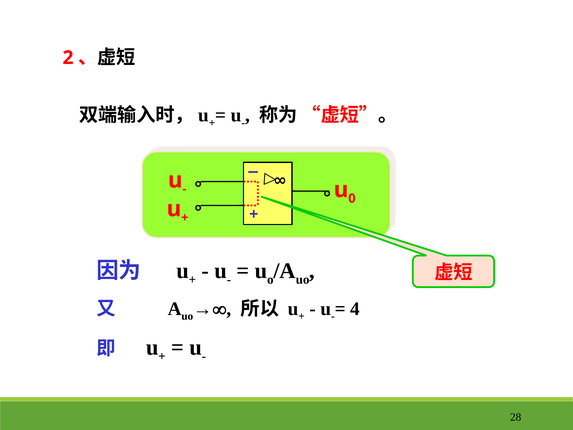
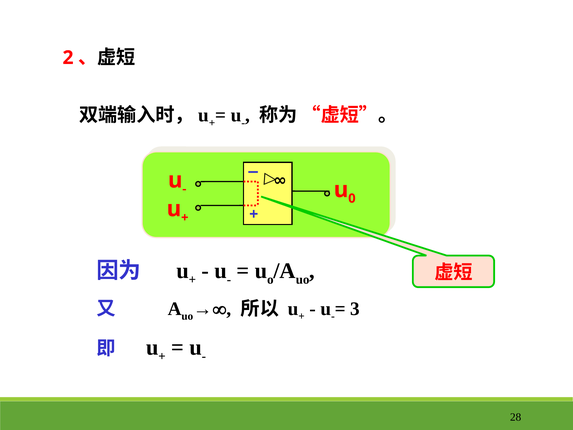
4: 4 -> 3 (355, 309)
